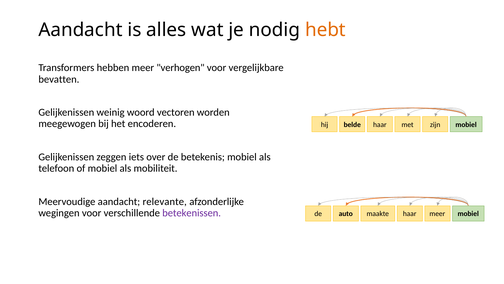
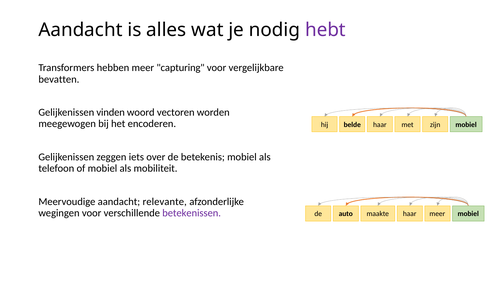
hebt colour: orange -> purple (325, 30)
verhogen: verhogen -> capturing (181, 68)
weinig: weinig -> vinden (111, 112)
